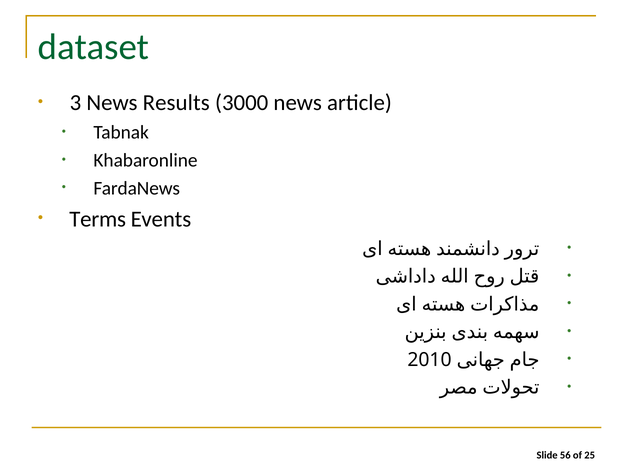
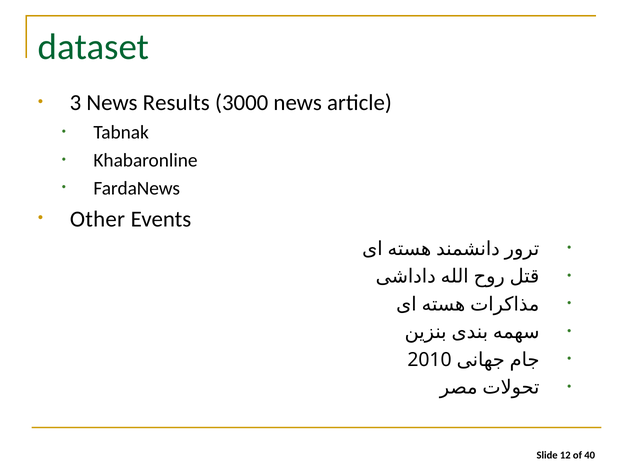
Terms: Terms -> Other (97, 219)
56: 56 -> 12 (565, 455)
25: 25 -> 40 (590, 455)
